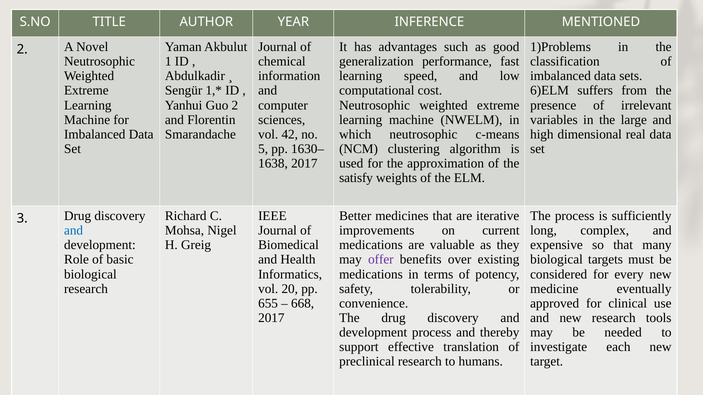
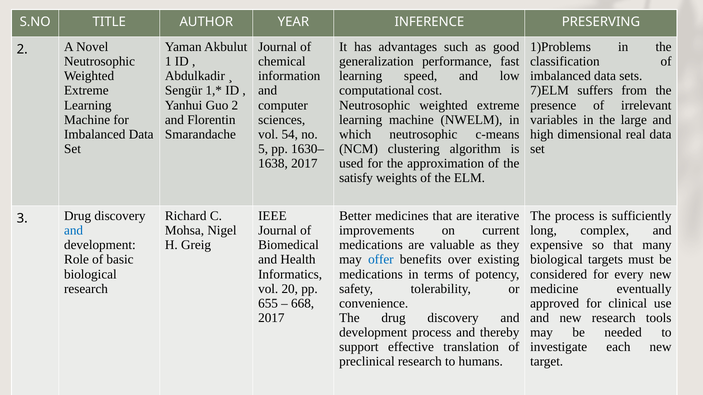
MENTIONED: MENTIONED -> PRESERVING (601, 22)
6)ELM: 6)ELM -> 7)ELM (550, 91)
42: 42 -> 54 (290, 135)
offer colour: purple -> blue (381, 260)
